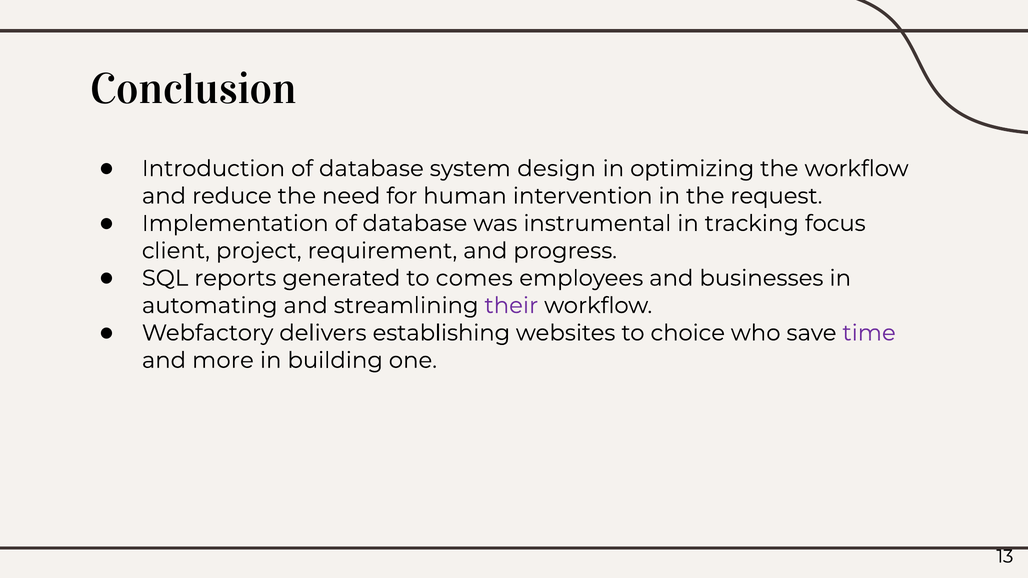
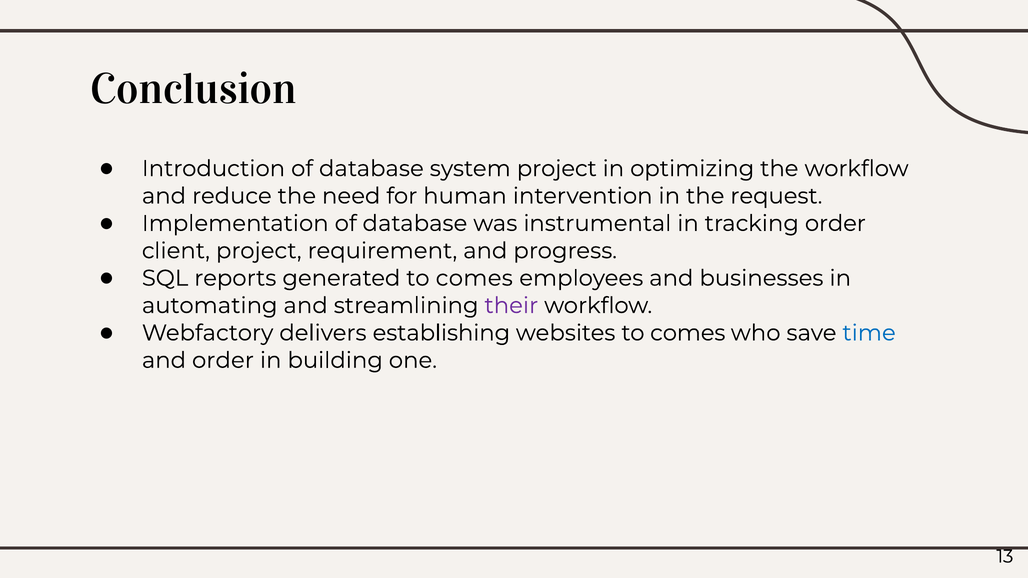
system design: design -> project (557, 169)
tracking focus: focus -> order (835, 223)
websites to choice: choice -> comes (688, 333)
time colour: purple -> blue (869, 333)
and more: more -> order (223, 360)
